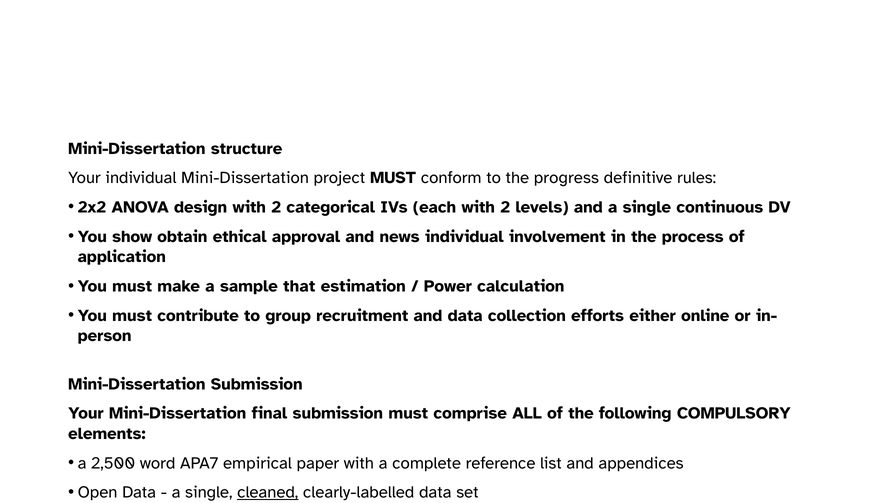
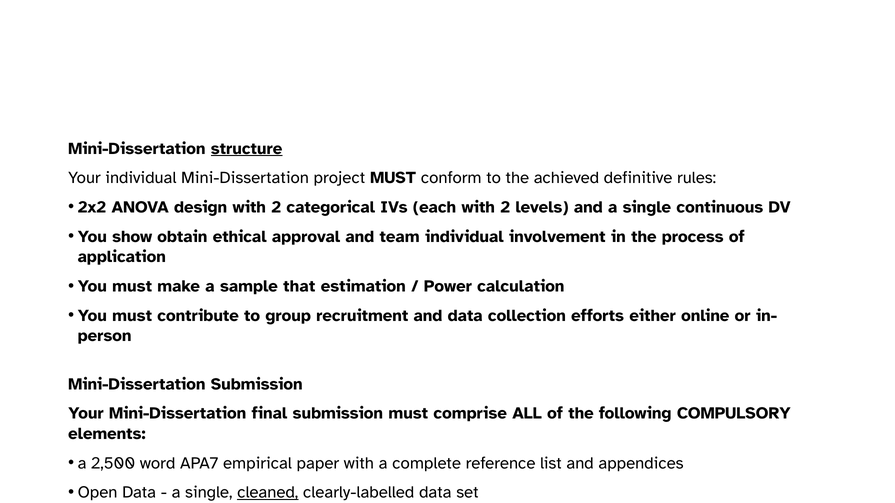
structure underline: none -> present (247, 149)
progress: progress -> achieved (566, 178)
and news: news -> team (400, 237)
